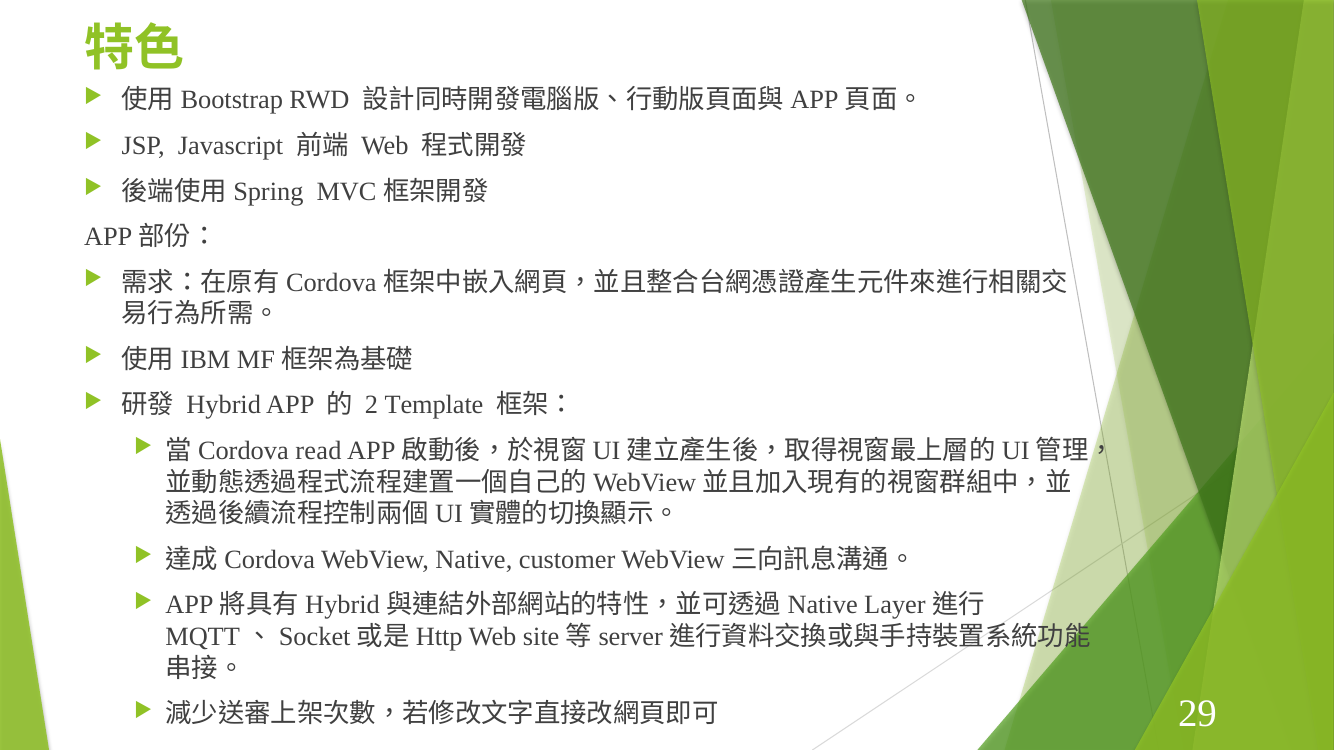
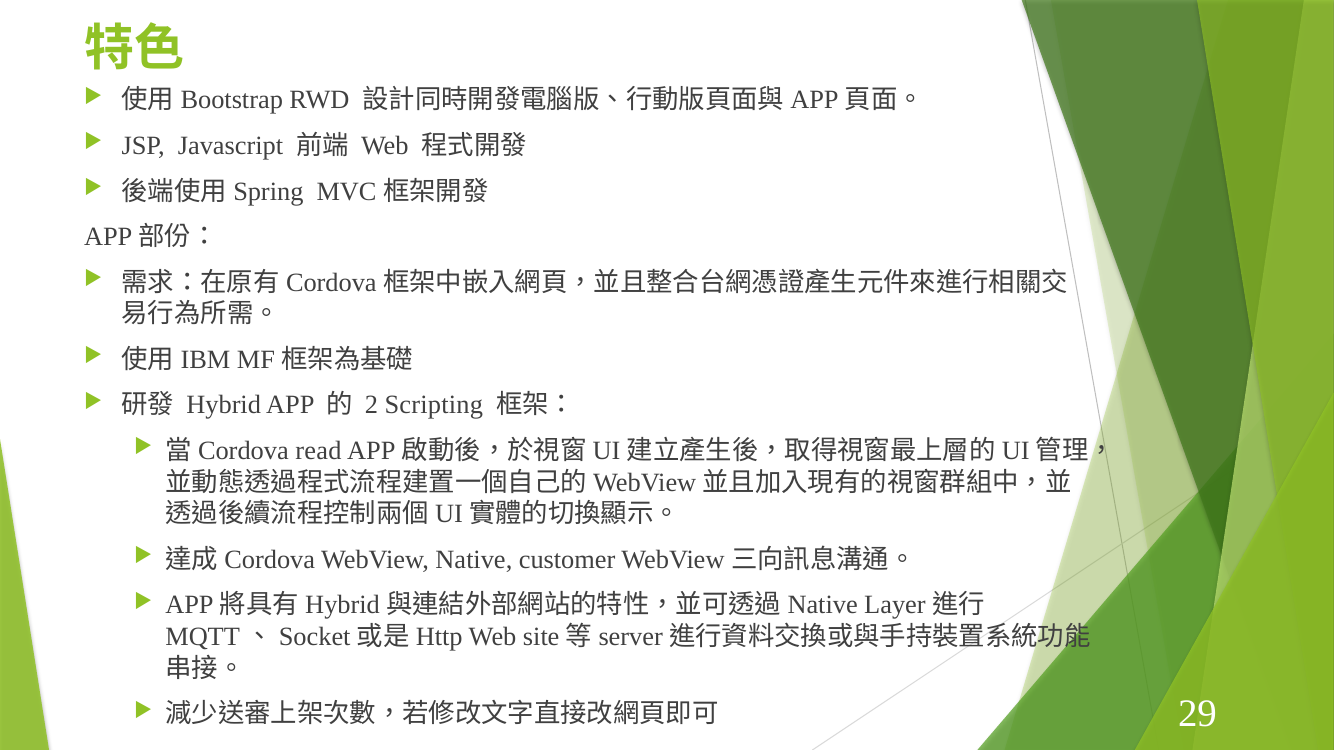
Template: Template -> Scripting (434, 405)
